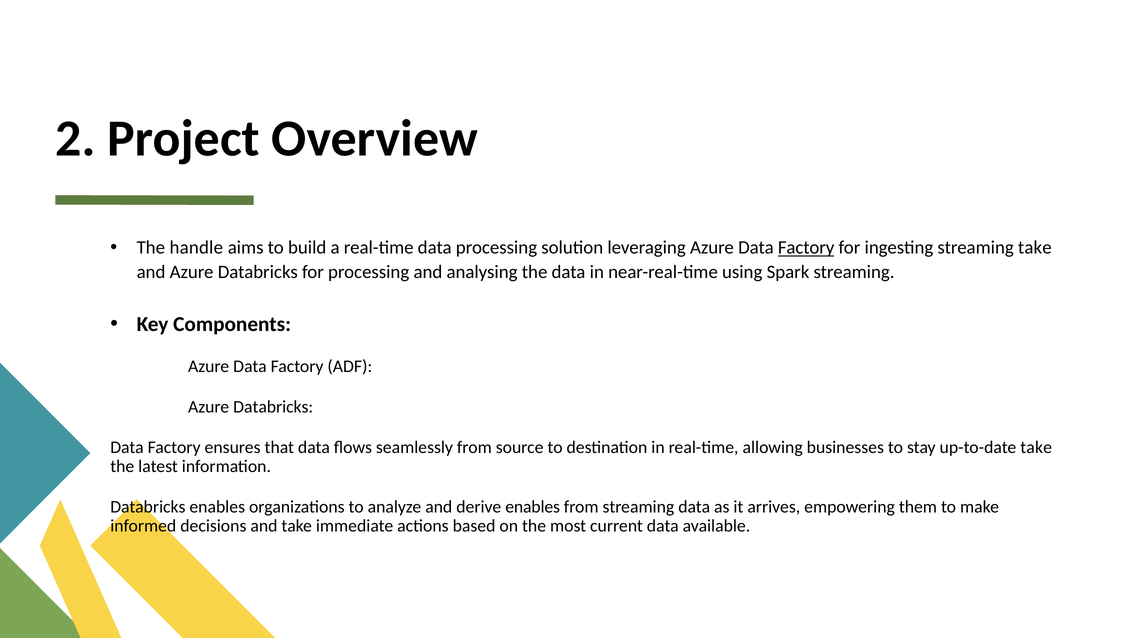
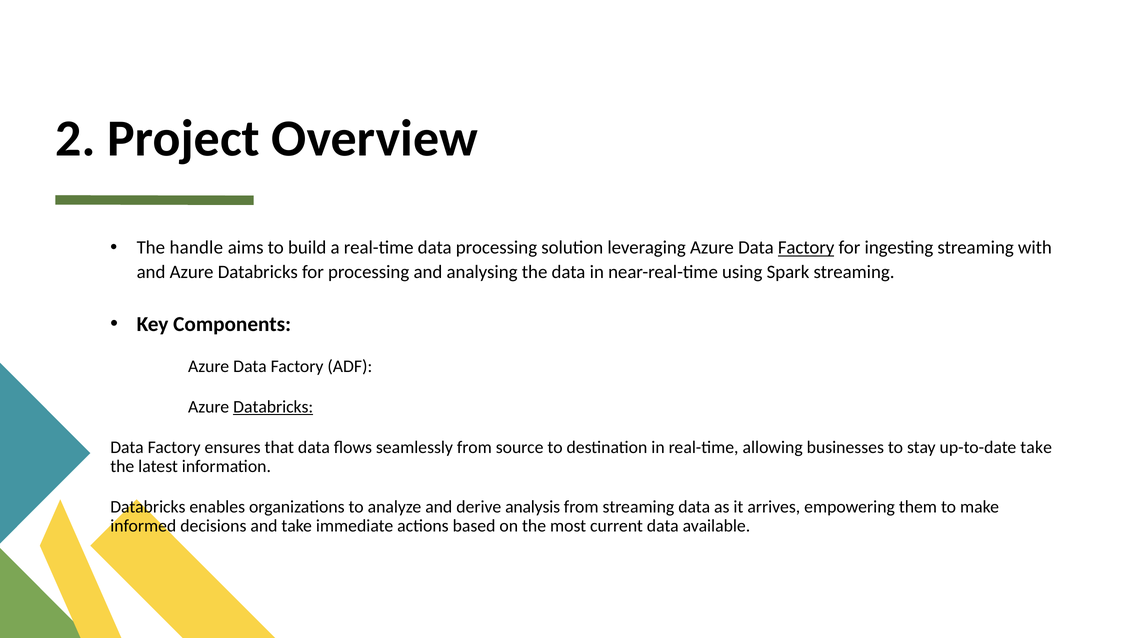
streaming take: take -> with (1035, 248)
Databricks underline: none -> present (273, 407)
derive enables: enables -> analysis (533, 507)
